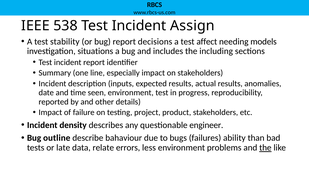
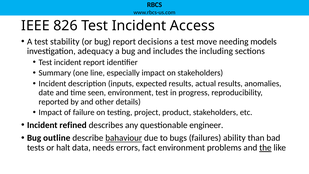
538: 538 -> 826 (65, 26)
Assign: Assign -> Access (192, 26)
affect: affect -> move (207, 41)
situations: situations -> adequacy (95, 51)
density: density -> refined (73, 125)
bahaviour underline: none -> present (124, 138)
late: late -> halt (63, 148)
relate: relate -> needs (103, 148)
less: less -> fact (149, 148)
